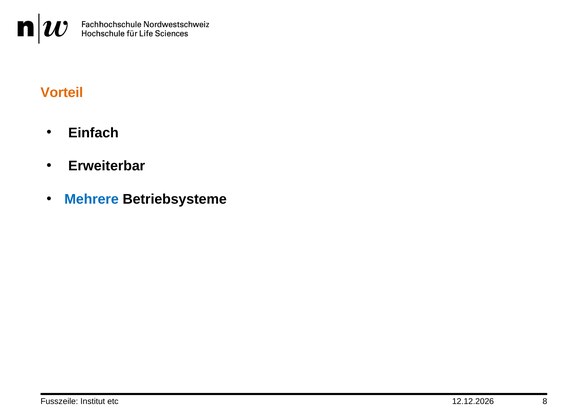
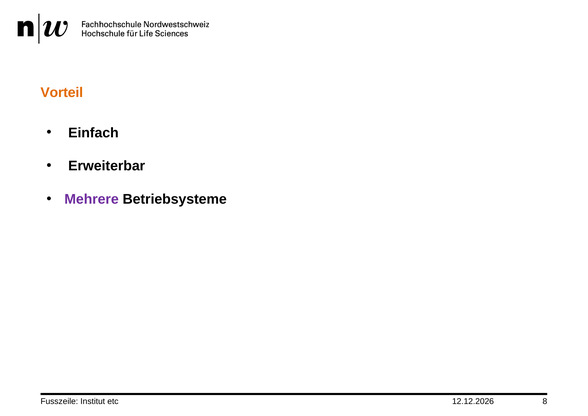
Mehrere colour: blue -> purple (92, 199)
